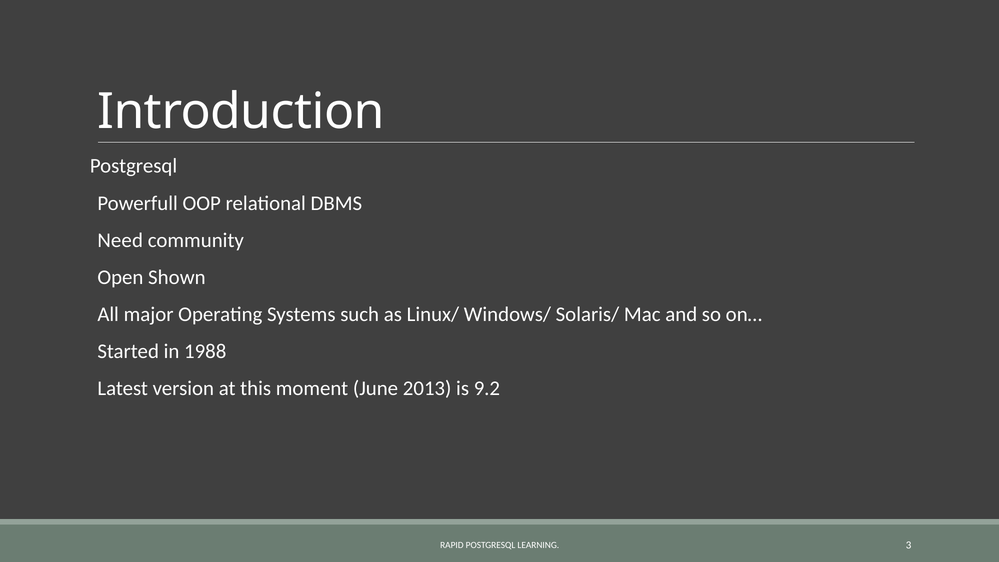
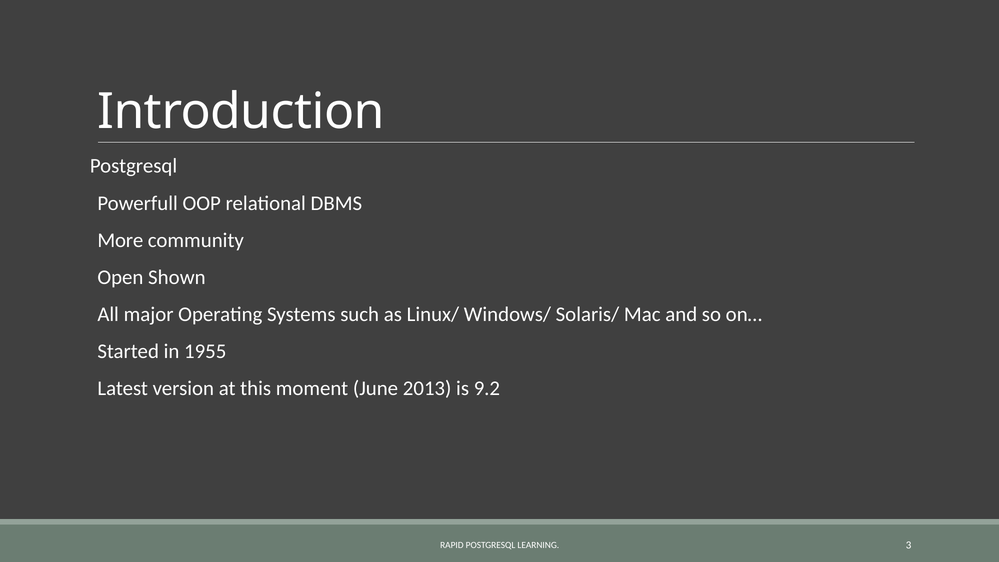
Need: Need -> More (120, 240)
1988: 1988 -> 1955 (205, 351)
